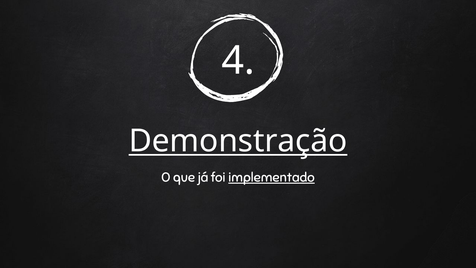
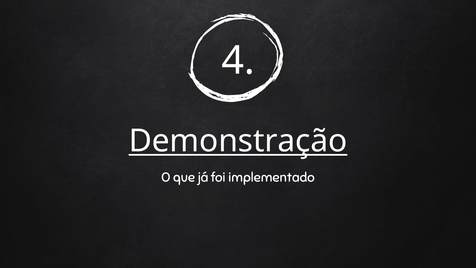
implementado underline: present -> none (271, 177)
